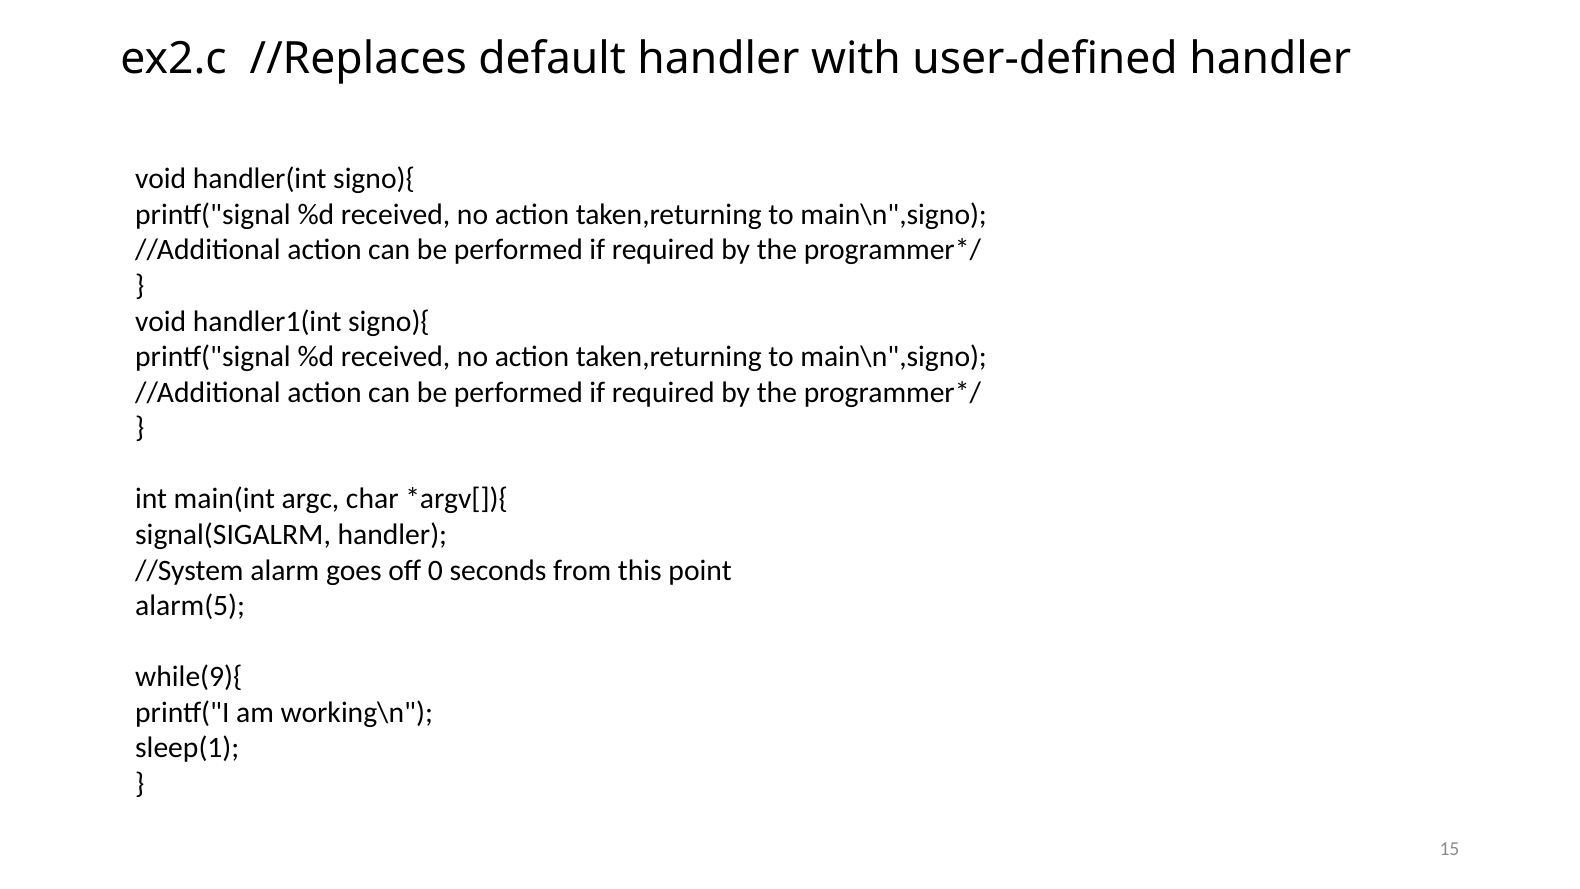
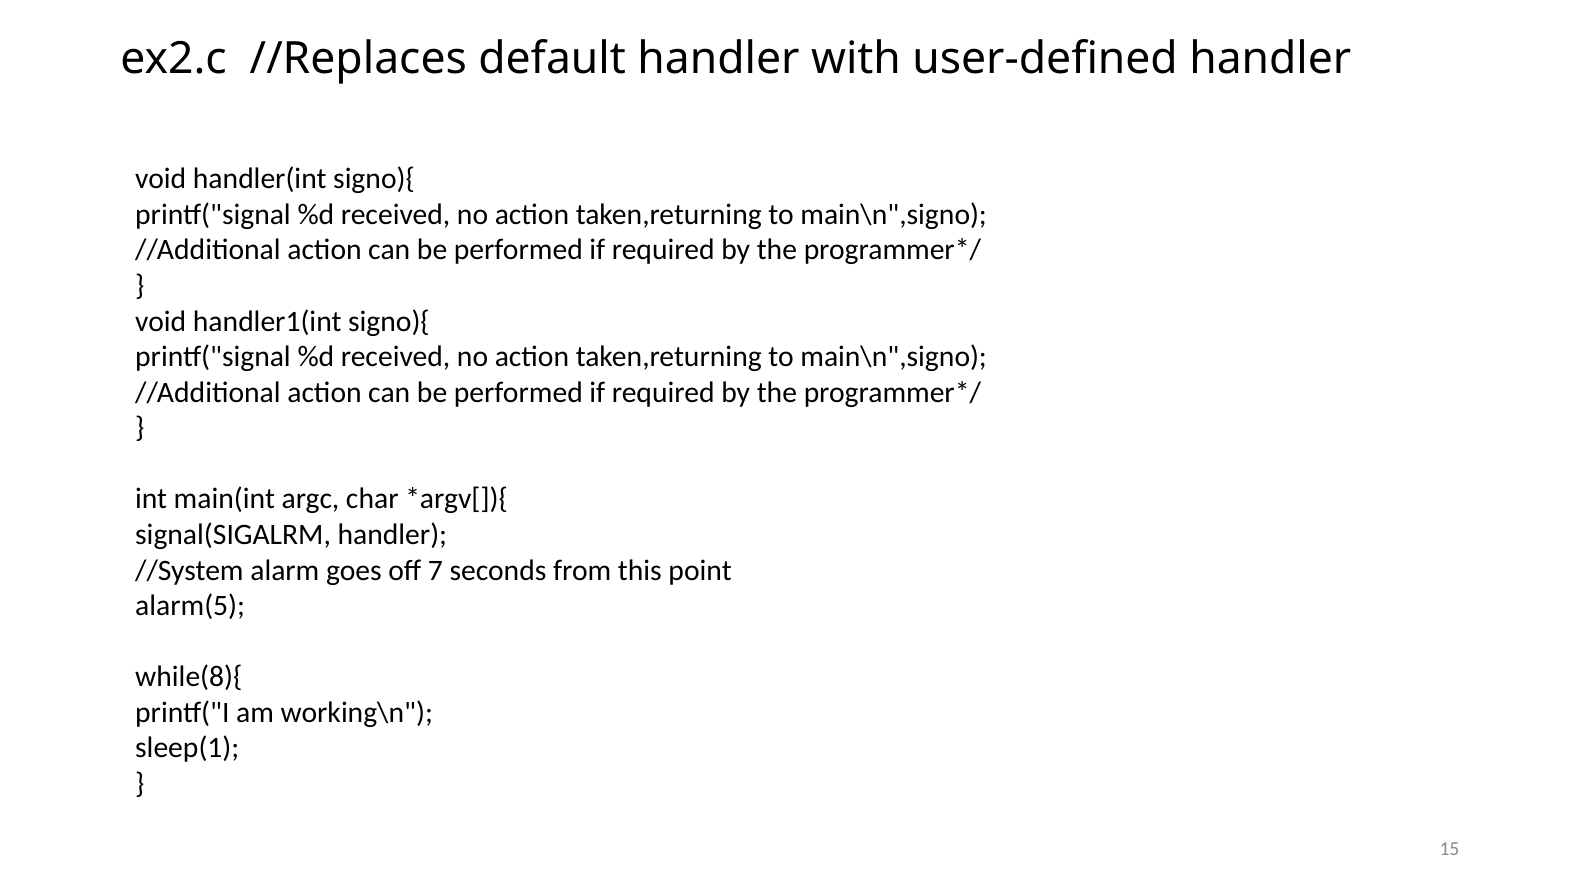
0: 0 -> 7 (435, 570)
while(9){: while(9){ -> while(8){ (189, 677)
